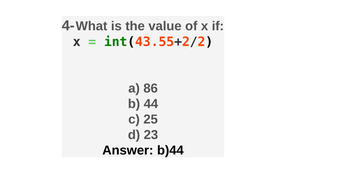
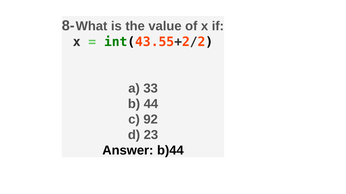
4-: 4- -> 8- (68, 26)
86: 86 -> 33 (151, 89)
25: 25 -> 92 (151, 120)
